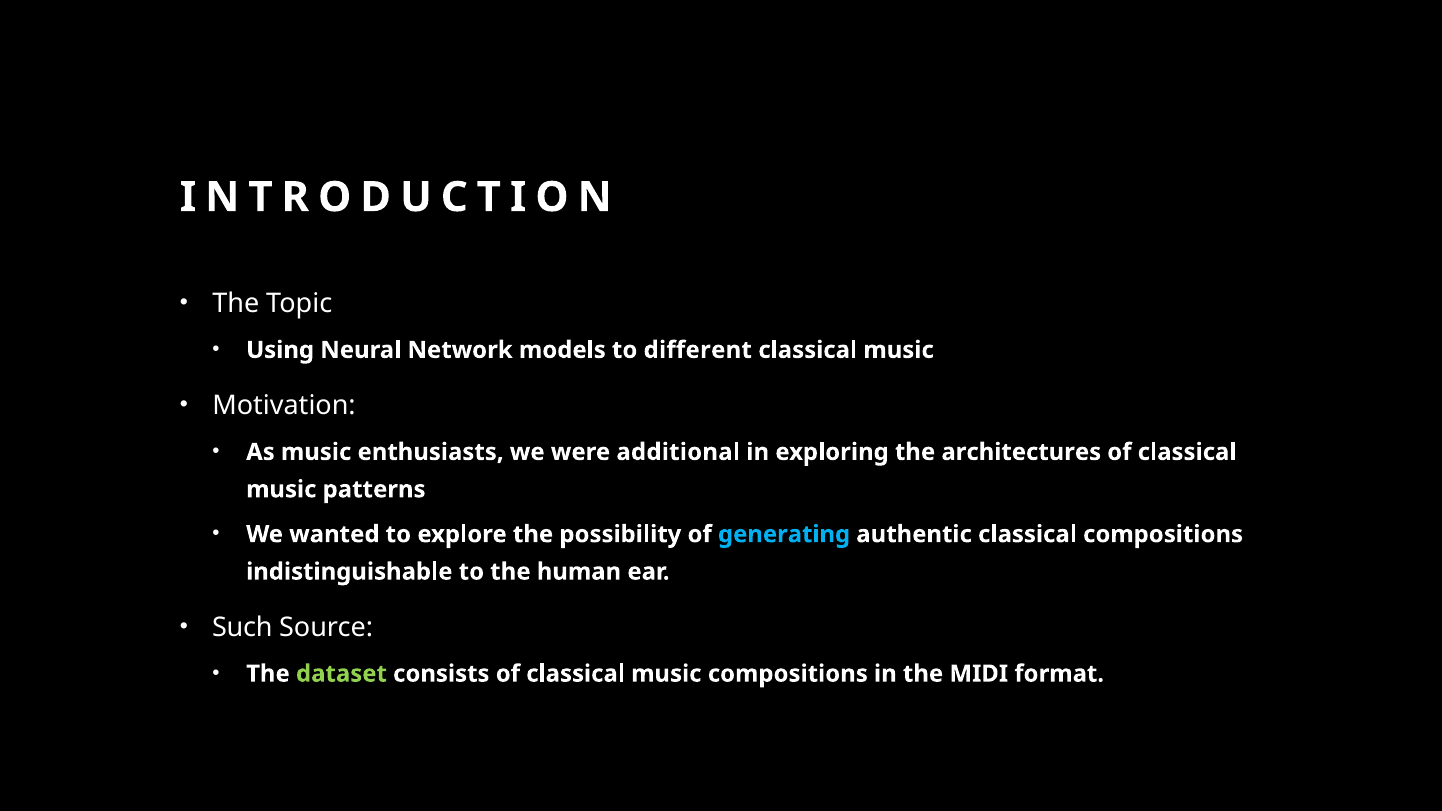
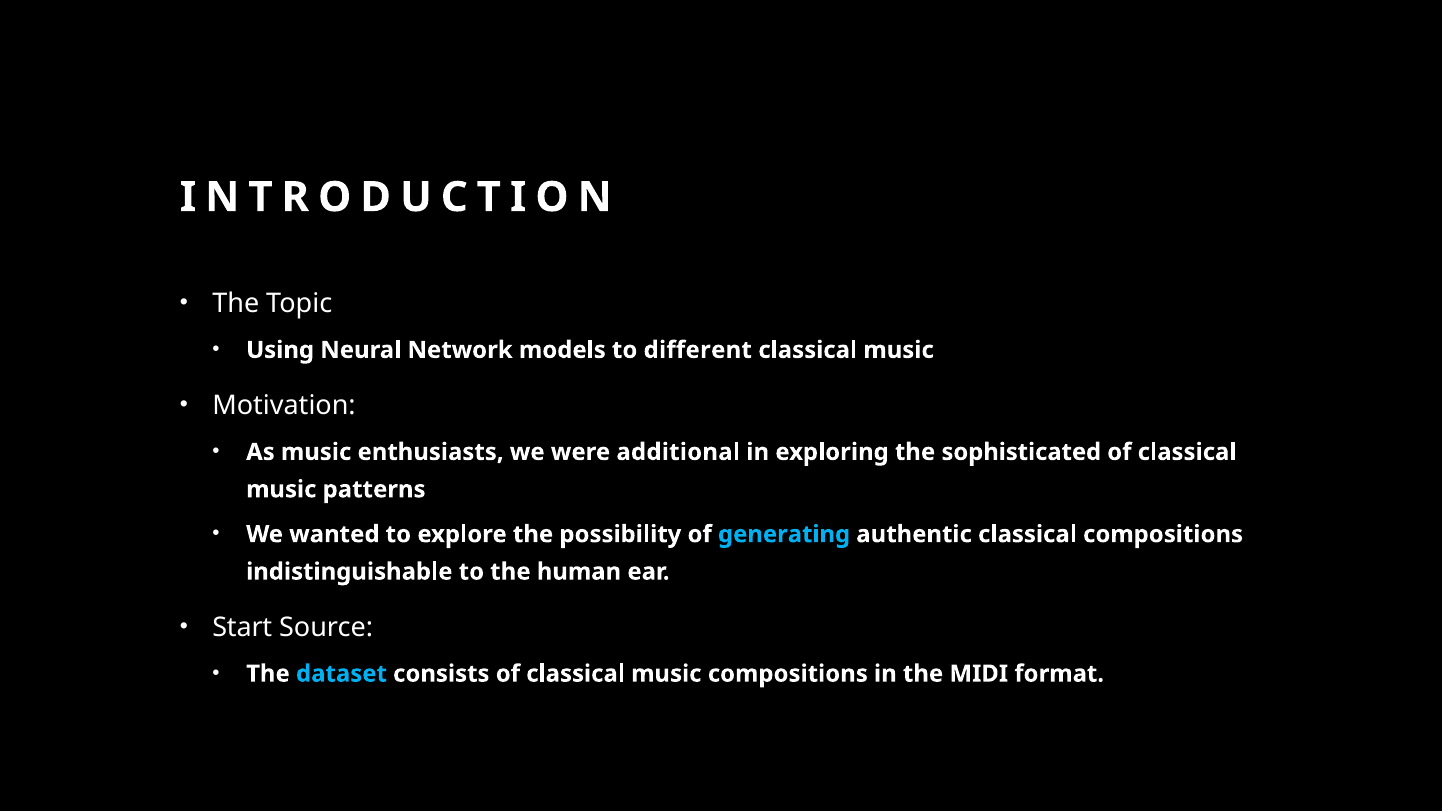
architectures: architectures -> sophisticated (1021, 452)
Such: Such -> Start (242, 627)
dataset colour: light green -> light blue (341, 674)
